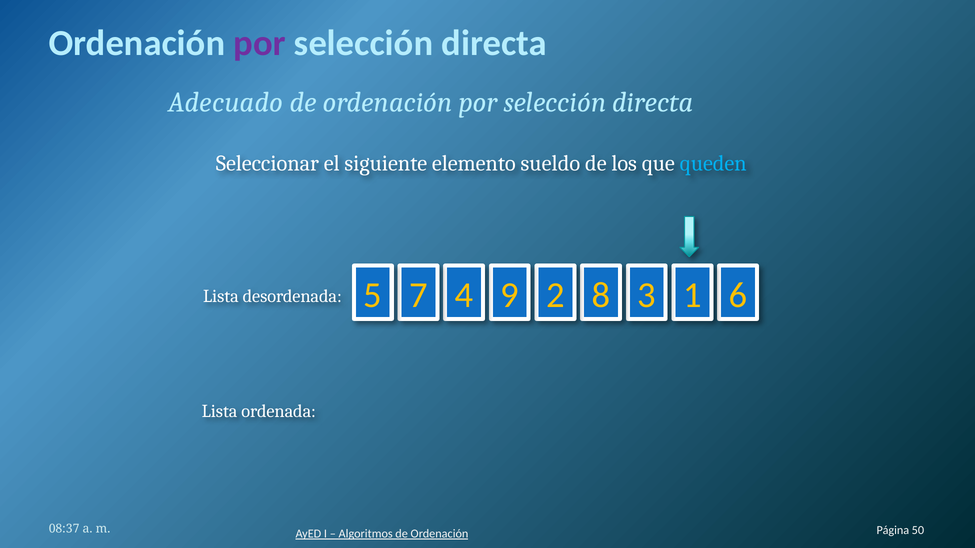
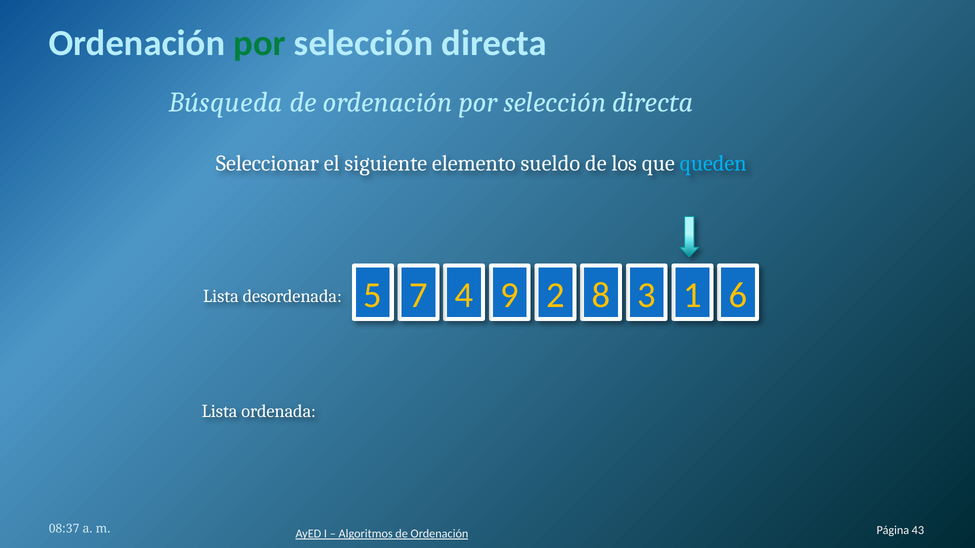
por colour: purple -> green (260, 43)
Adecuado: Adecuado -> Búsqueda (226, 102)
50: 50 -> 43 (918, 531)
